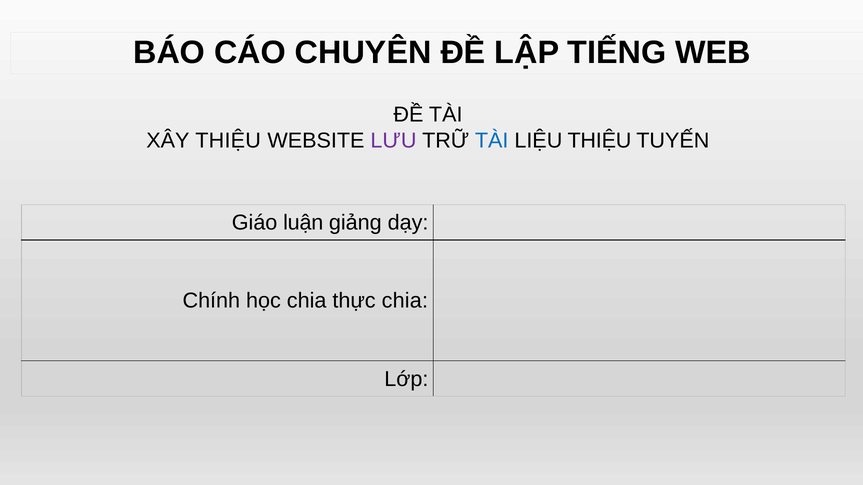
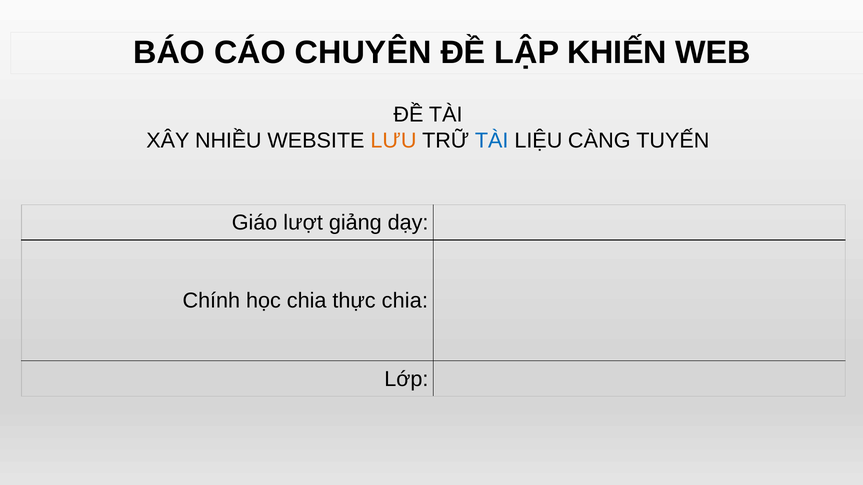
TIẾNG: TIẾNG -> KHIẾN (617, 53)
XÂY THIỆU: THIỆU -> NHIỀU (228, 141)
LƯU colour: purple -> orange (393, 141)
LIỆU THIỆU: THIỆU -> CÀNG (599, 141)
luận: luận -> lượt (303, 223)
